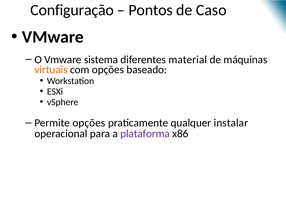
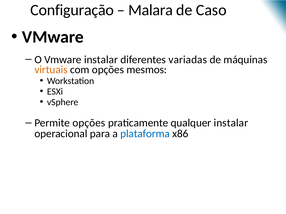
Pontos: Pontos -> Malara (151, 10)
Vmware sistema: sistema -> instalar (101, 60)
material: material -> variadas (188, 60)
baseado: baseado -> mesmos (147, 70)
plataforma colour: purple -> blue (145, 134)
